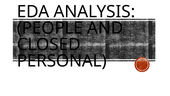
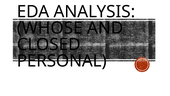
PEOPLE: PEOPLE -> WHOSE (50, 28)
